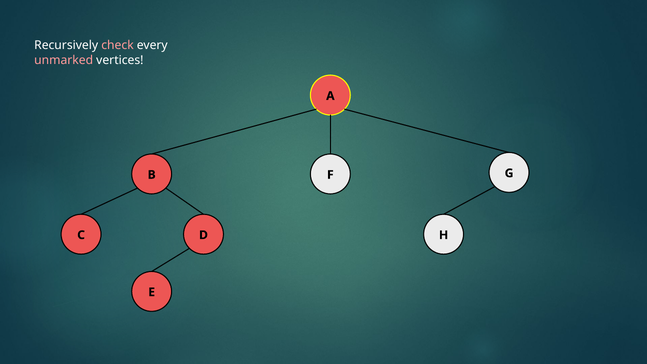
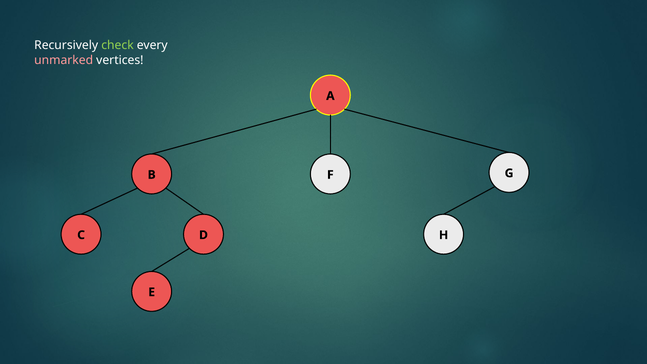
check colour: pink -> light green (118, 45)
